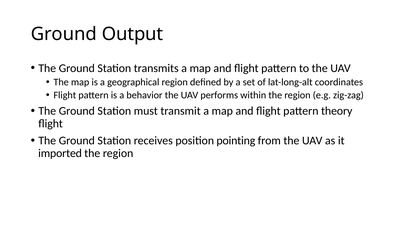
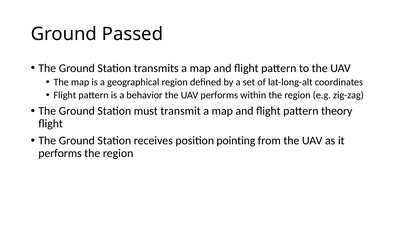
Output: Output -> Passed (132, 34)
imported: imported -> performs (60, 154)
